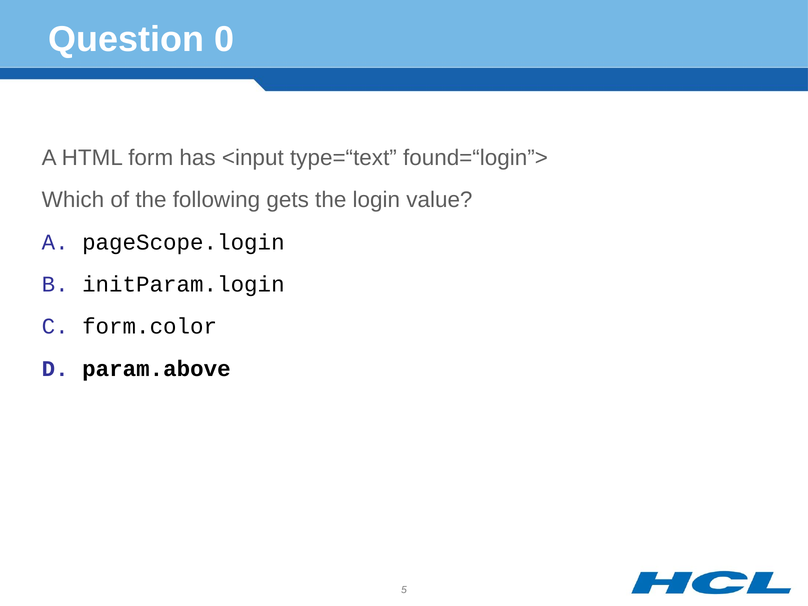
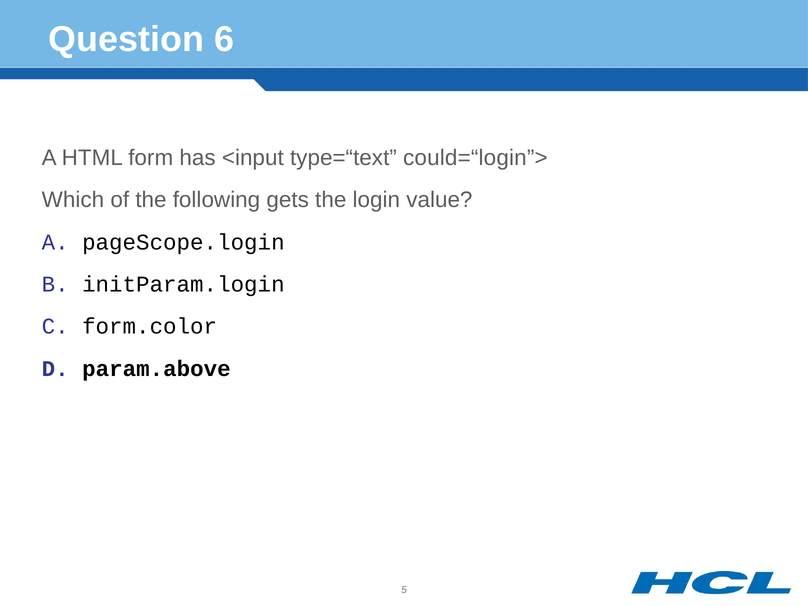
0: 0 -> 6 (224, 40)
found=“login”>: found=“login”> -> could=“login”> (475, 158)
